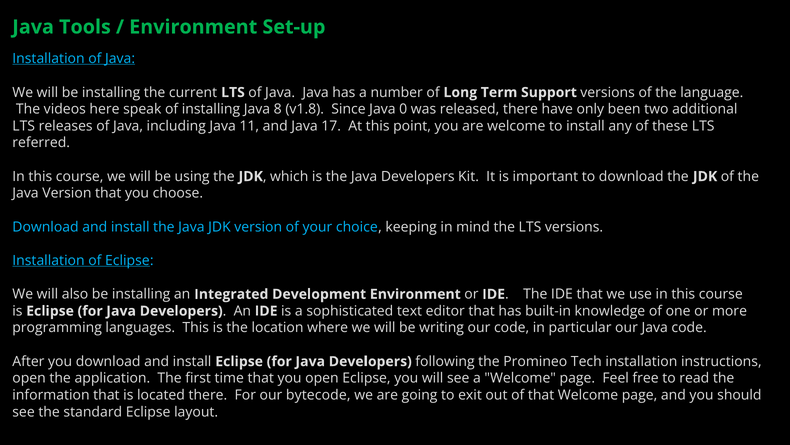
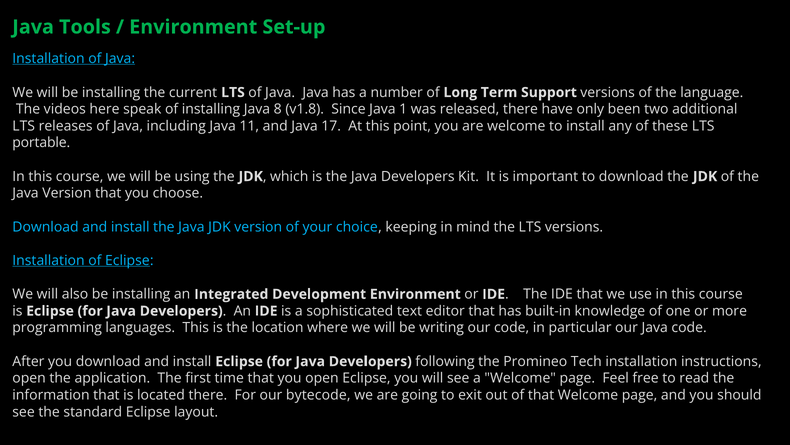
0: 0 -> 1 (403, 109)
referred: referred -> portable (41, 143)
